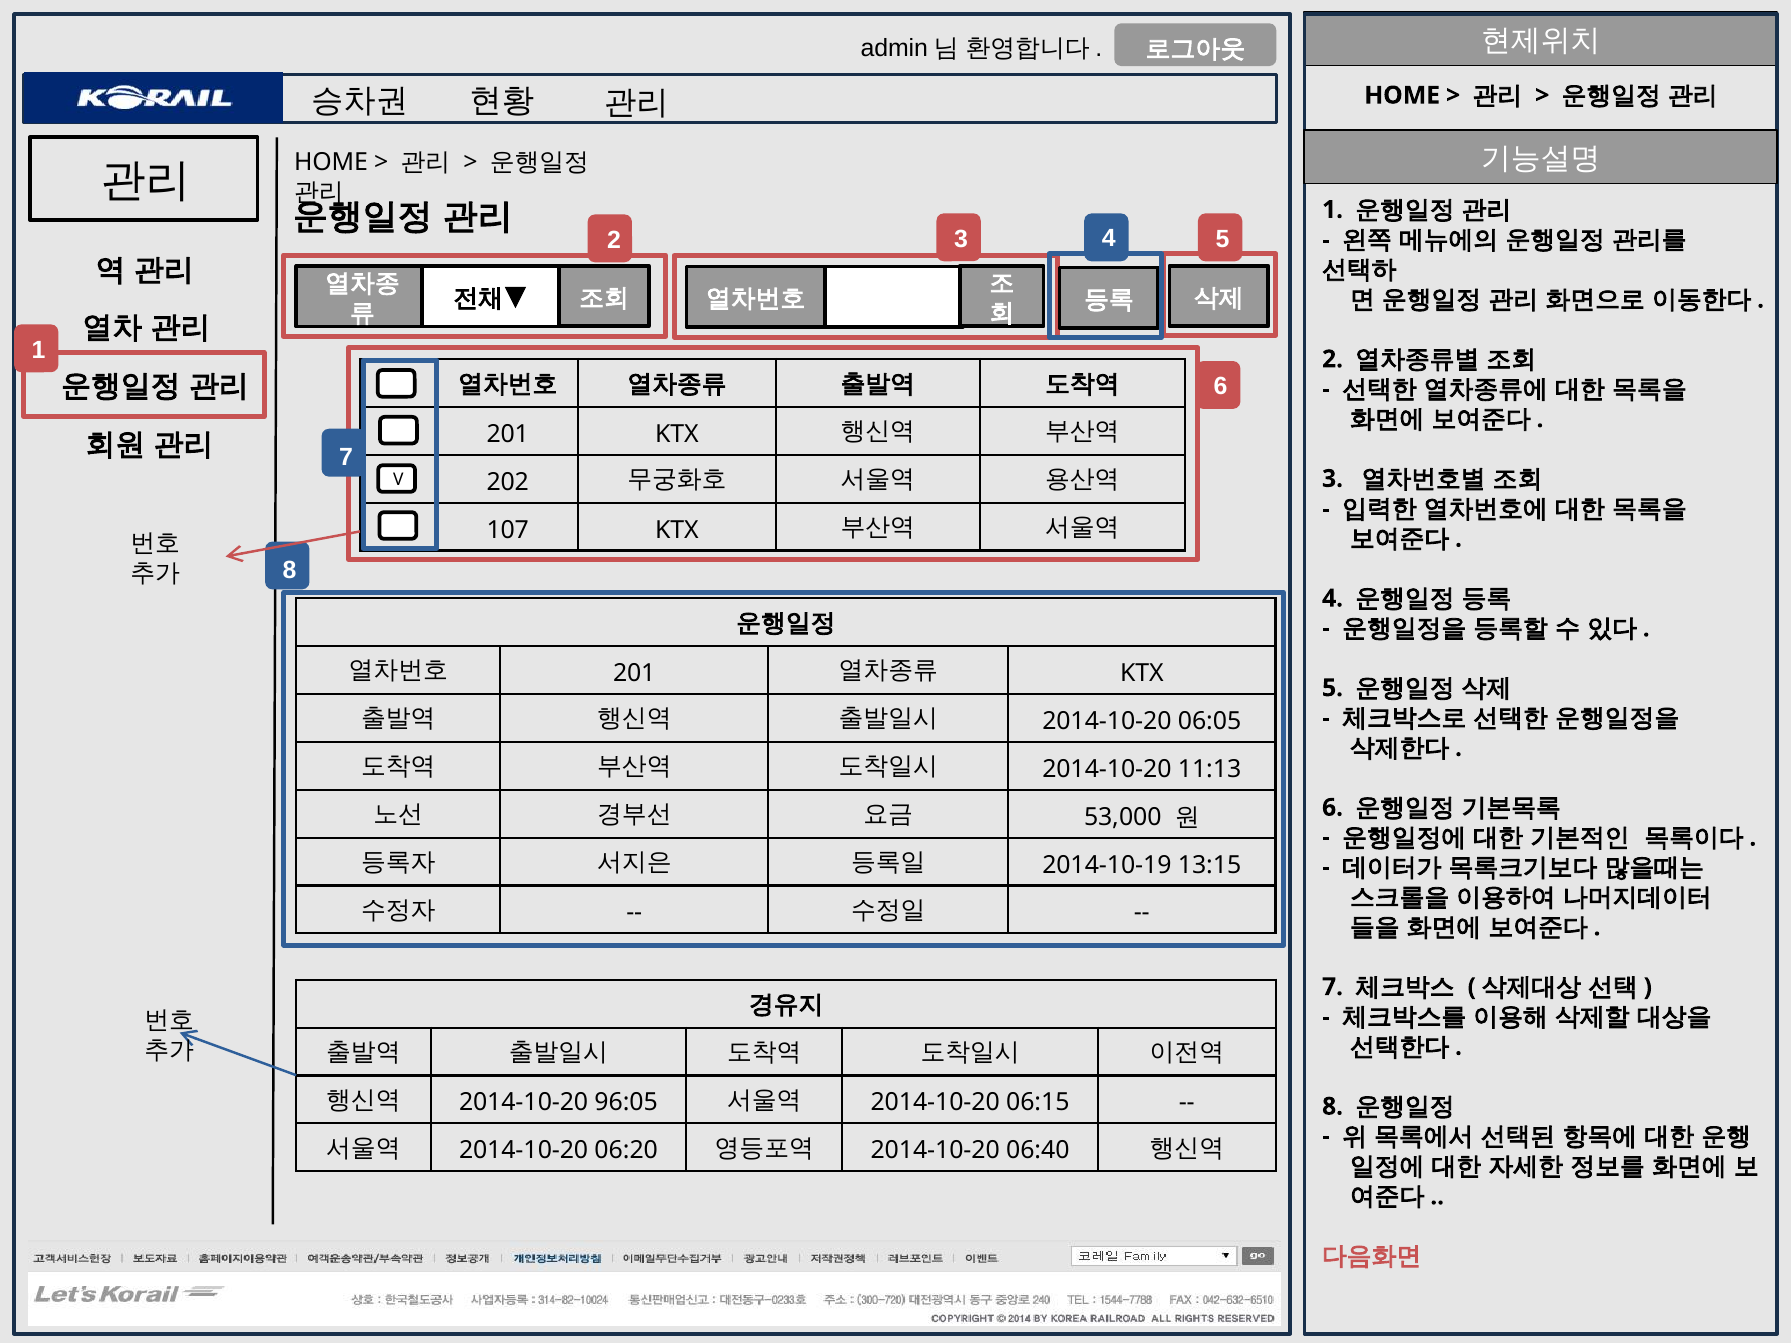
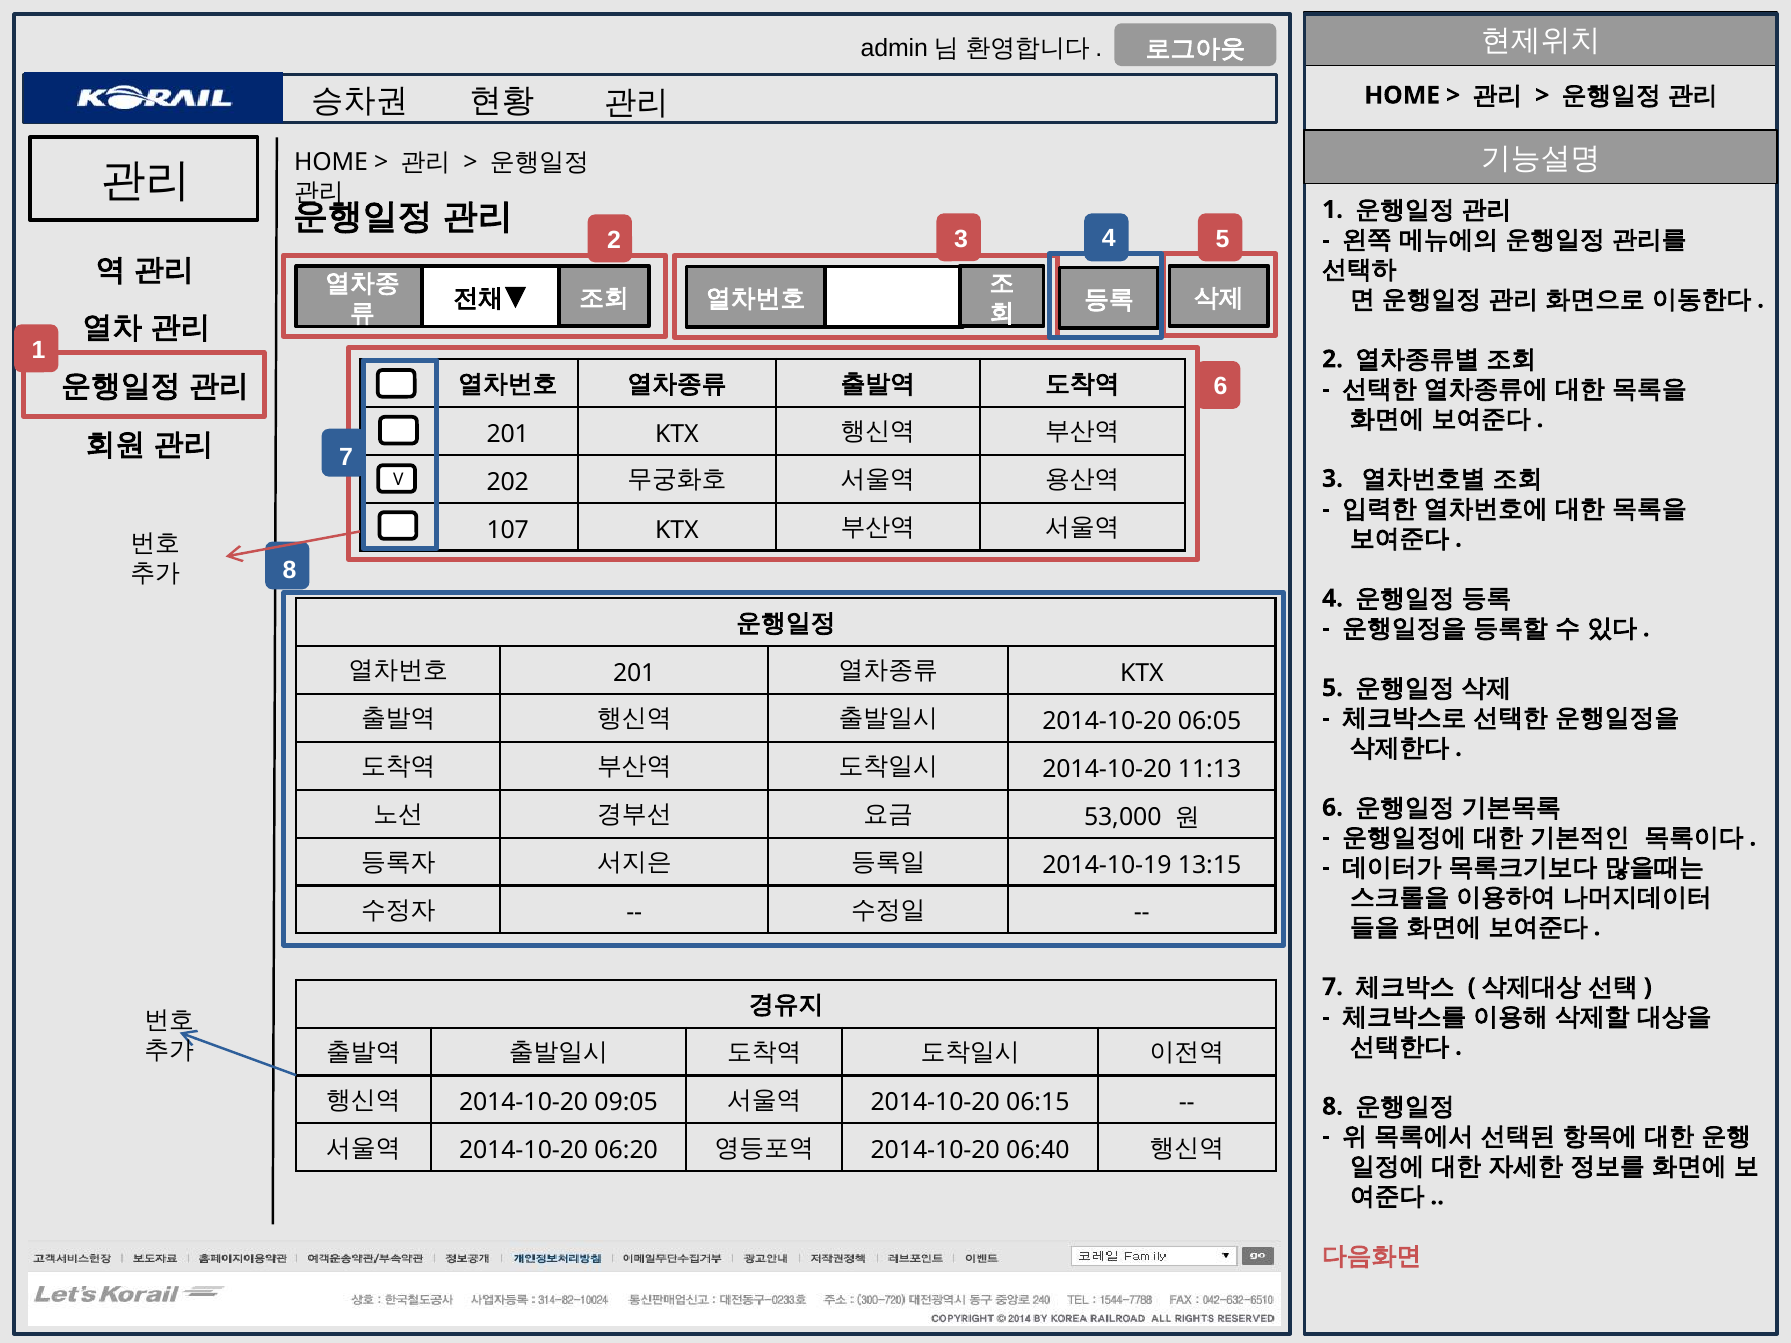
96:05: 96:05 -> 09:05 (626, 1103)
